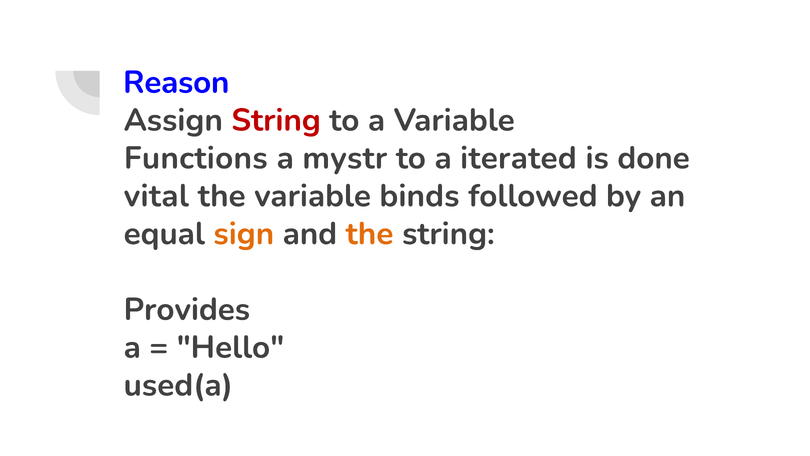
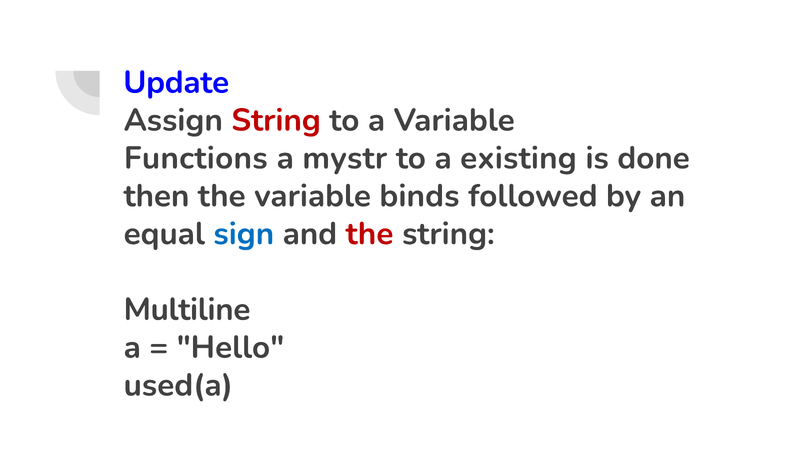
Reason: Reason -> Update (176, 82)
iterated: iterated -> existing (518, 158)
vital: vital -> then (156, 196)
sign colour: orange -> blue (244, 234)
the colour: orange -> red (369, 234)
Provides: Provides -> Multiline (187, 309)
